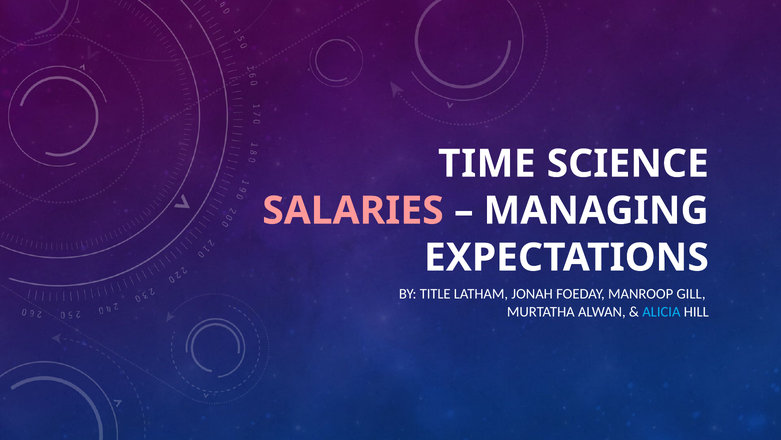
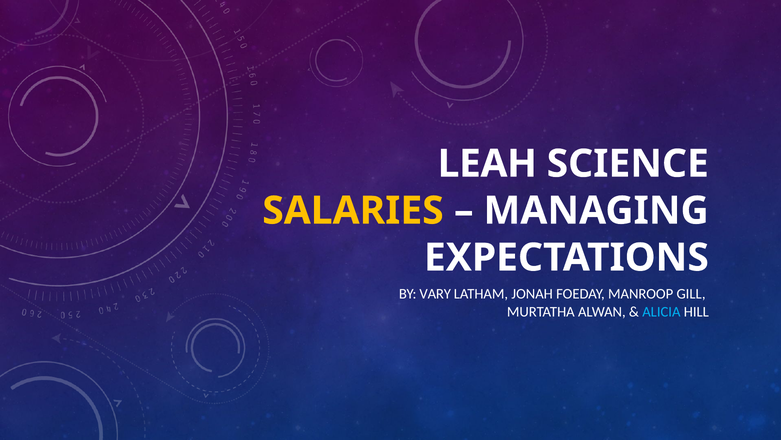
TIME: TIME -> LEAH (487, 164)
SALARIES colour: pink -> yellow (353, 210)
TITLE: TITLE -> VARY (435, 294)
